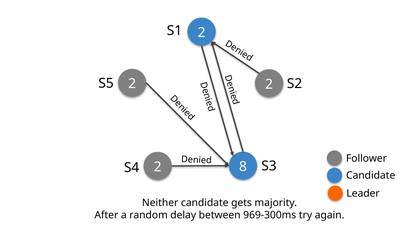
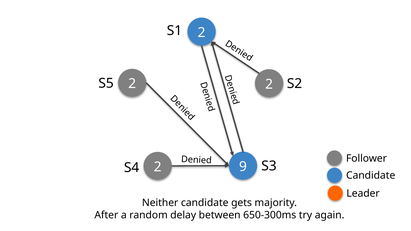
8: 8 -> 9 (243, 167)
969-300ms: 969-300ms -> 650-300ms (270, 215)
